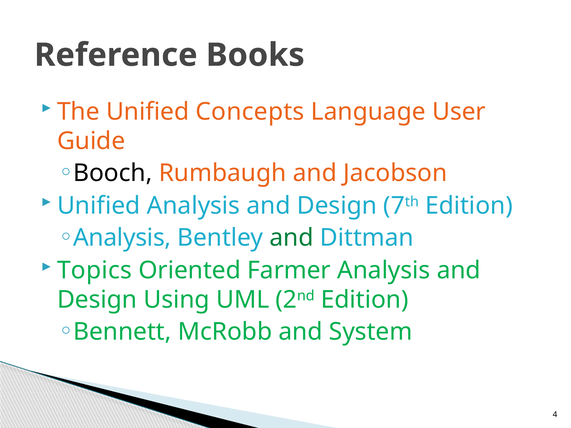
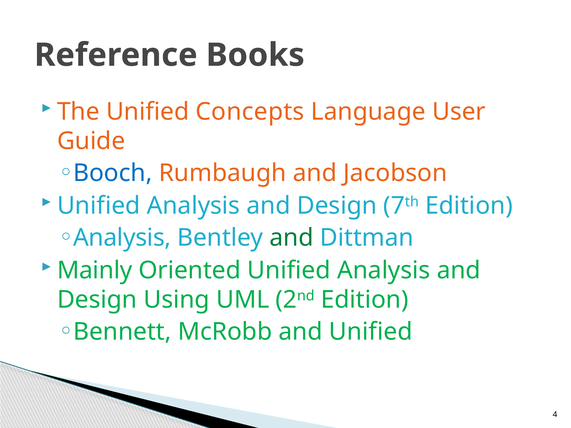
Booch colour: black -> blue (113, 173)
Topics: Topics -> Mainly (95, 270)
Oriented Farmer: Farmer -> Unified (289, 270)
and System: System -> Unified (371, 332)
